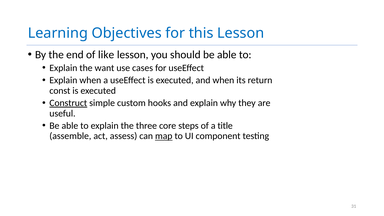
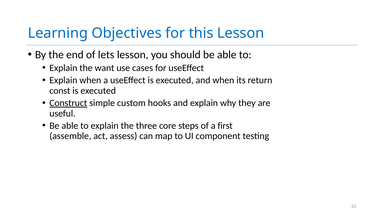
like: like -> lets (106, 55)
title: title -> first (225, 126)
map underline: present -> none (164, 136)
